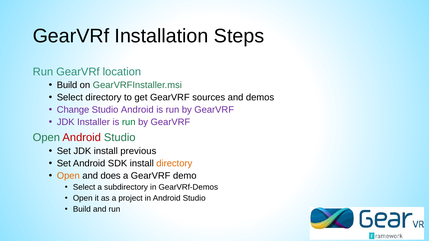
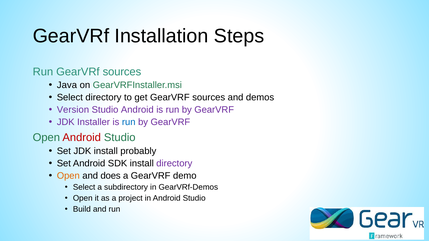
Run GearVRf location: location -> sources (122, 72)
Build: Build -> Java (67, 85)
Change: Change -> Version (73, 110)
run colour: green -> blue (129, 122)
previous: previous -> probably (138, 151)
directory colour: orange -> purple (174, 163)
